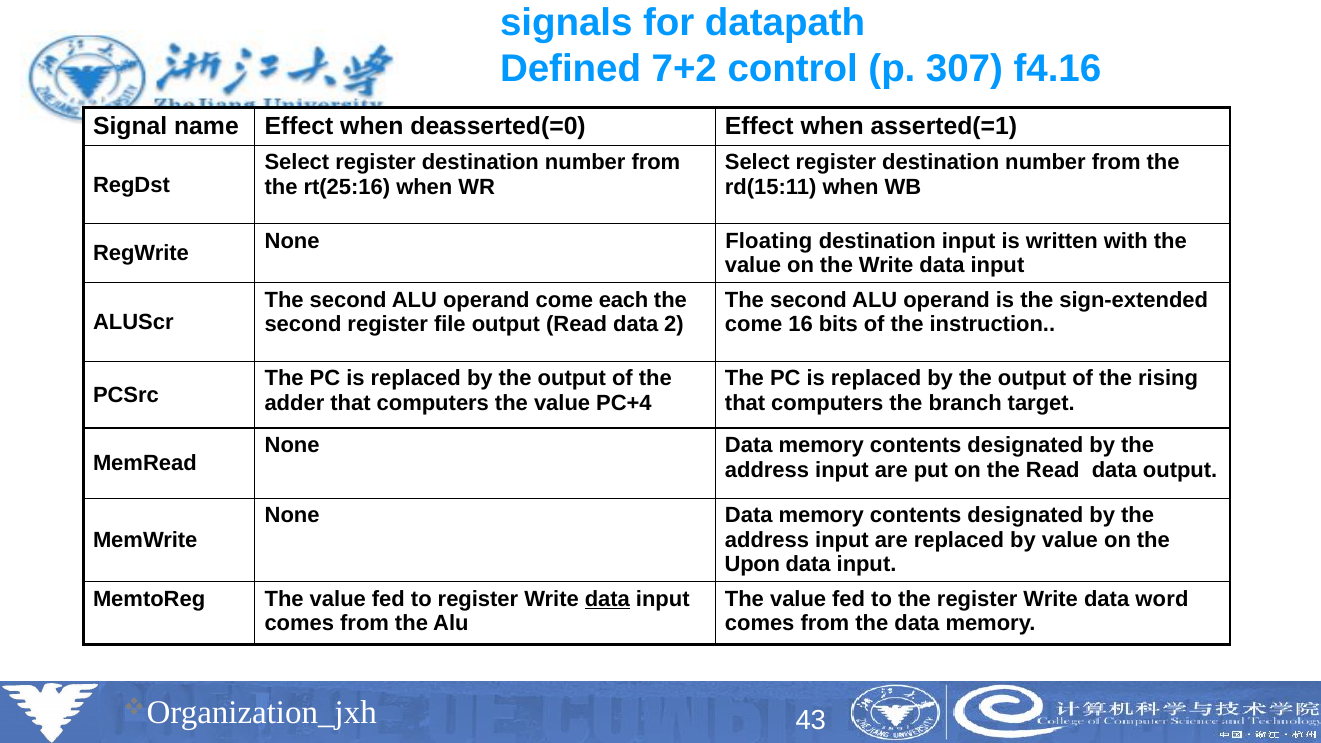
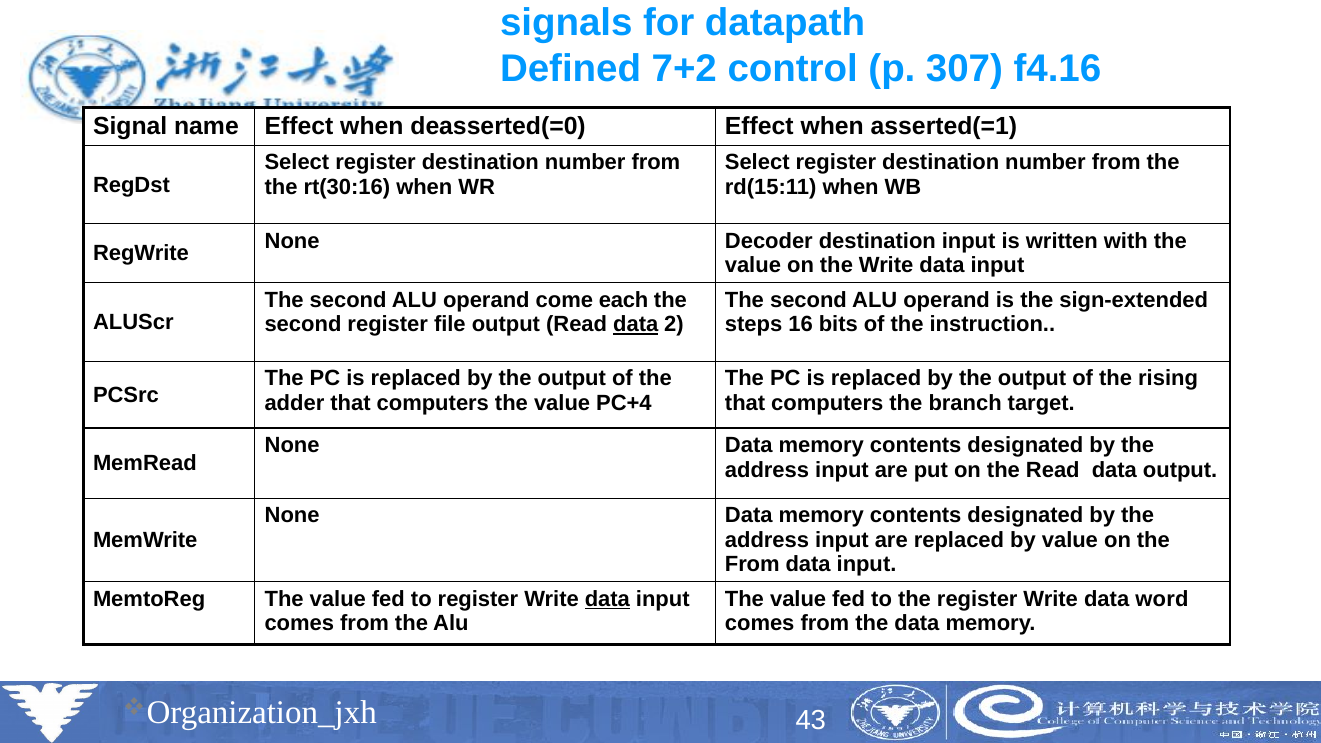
rt(25:16: rt(25:16 -> rt(30:16 (347, 187)
Floating: Floating -> Decoder (769, 241)
data underline: none -> present (636, 325)
come: come -> steps (754, 325)
Upon: Upon -> From (752, 565)
